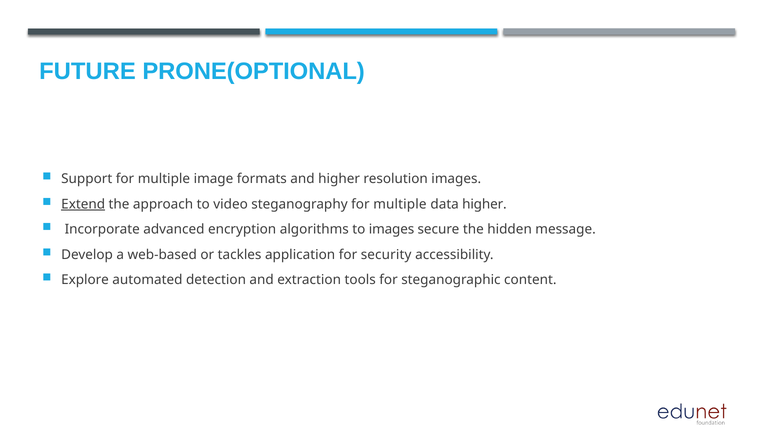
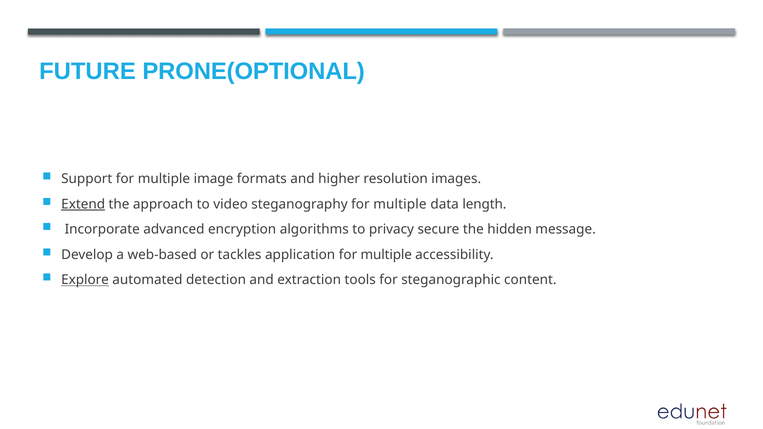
data higher: higher -> length (484, 204)
to images: images -> privacy (391, 229)
application for security: security -> multiple (386, 255)
Explore underline: none -> present (85, 280)
